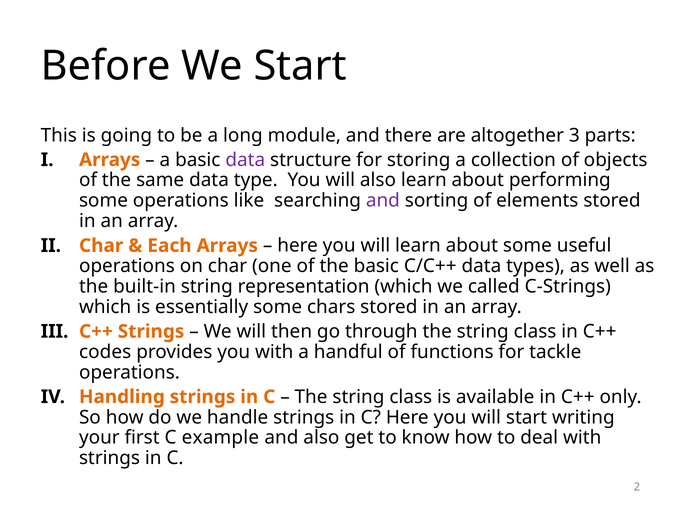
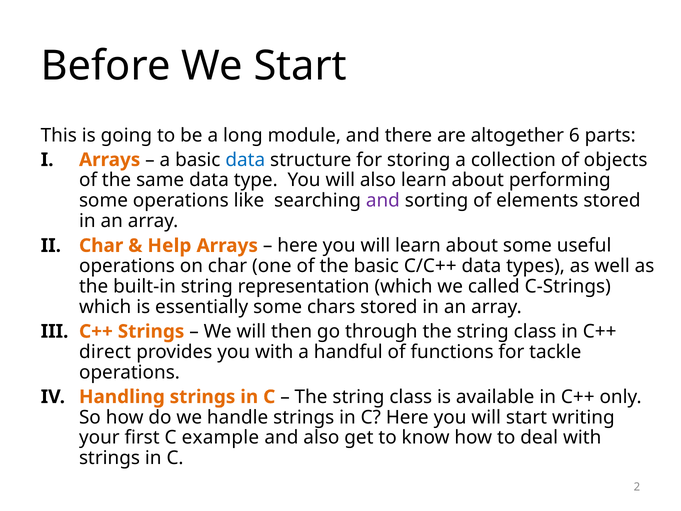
3: 3 -> 6 (574, 135)
data colour: purple -> blue (245, 160)
Each: Each -> Help (169, 246)
codes: codes -> direct (105, 352)
